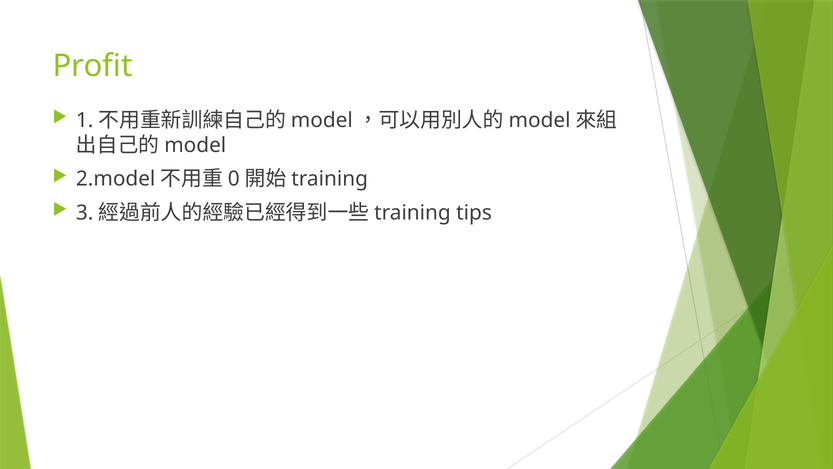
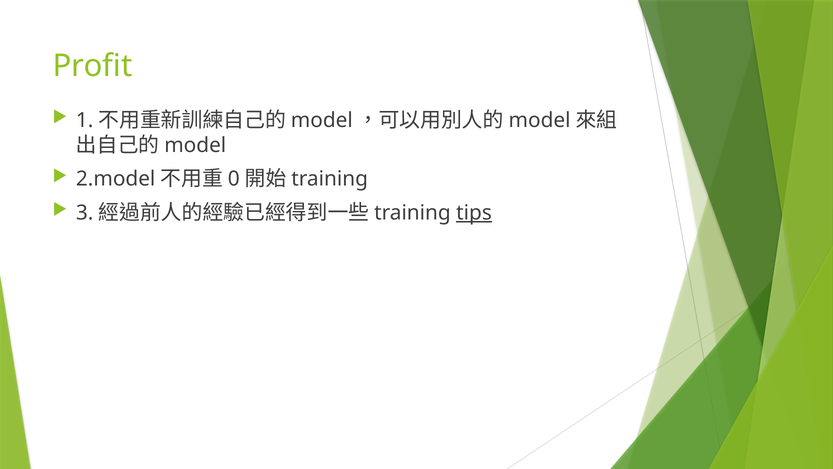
tips underline: none -> present (474, 213)
